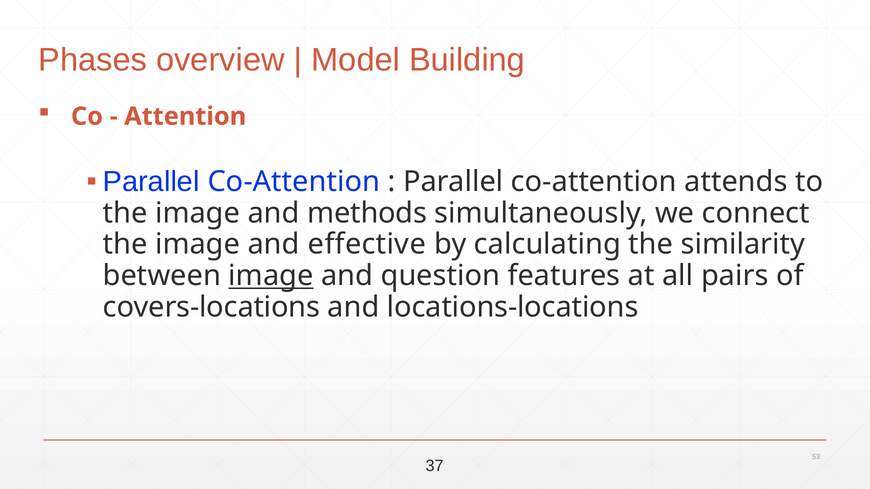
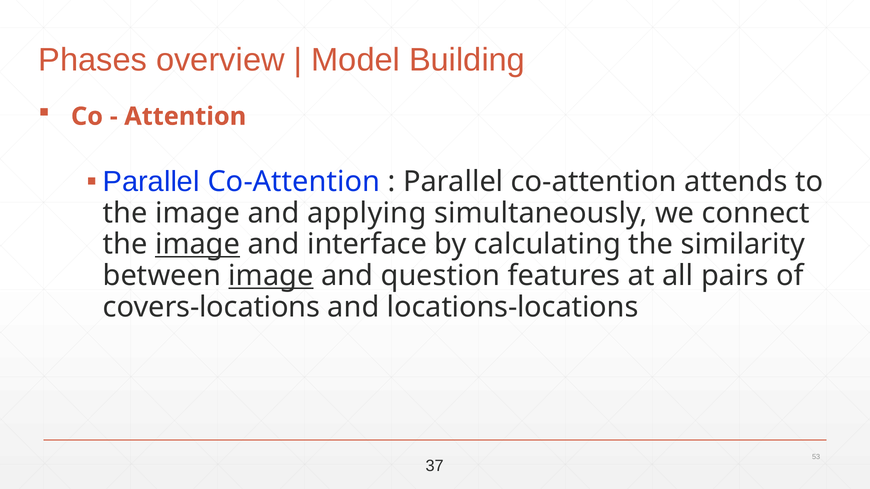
methods: methods -> applying (367, 213)
image underline: none -> present (198, 245)
effective: effective -> interface (367, 245)
